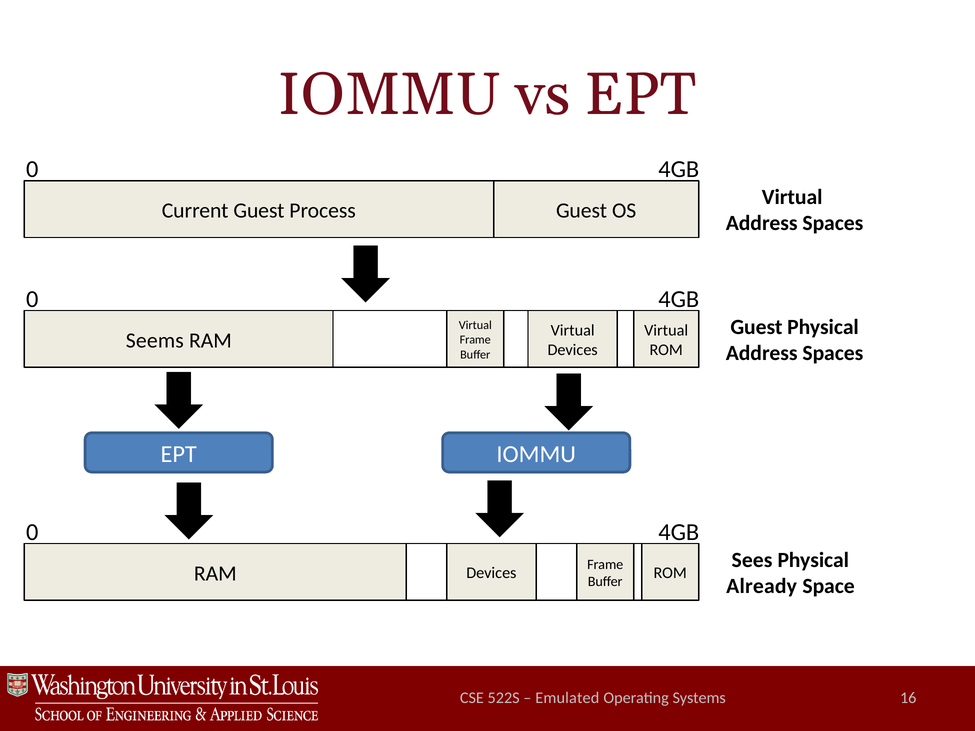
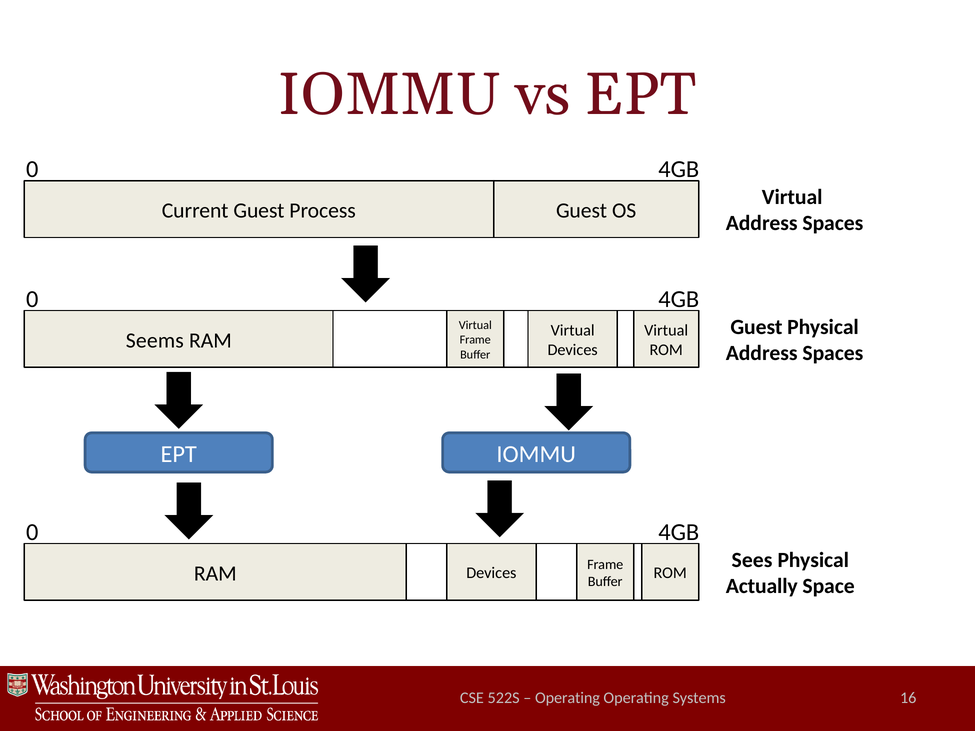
Already: Already -> Actually (762, 586)
Emulated: Emulated -> Operating (567, 698)
